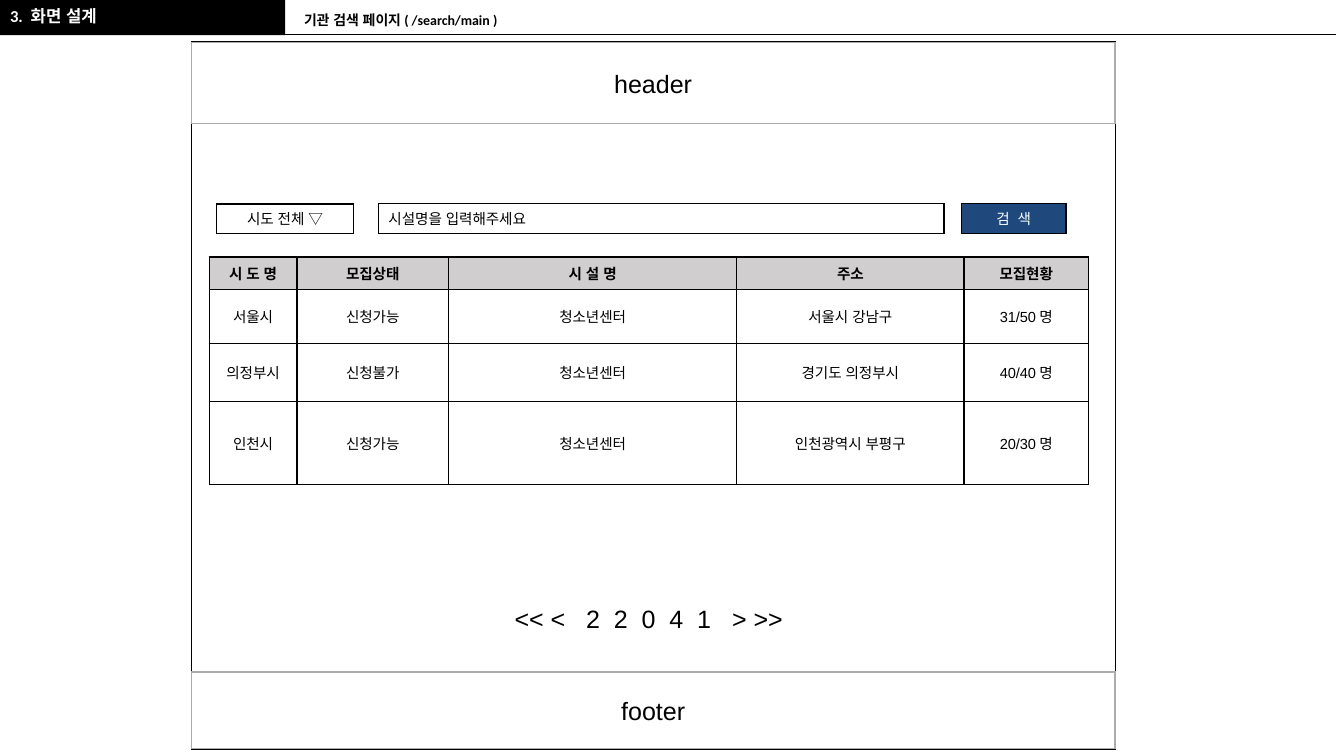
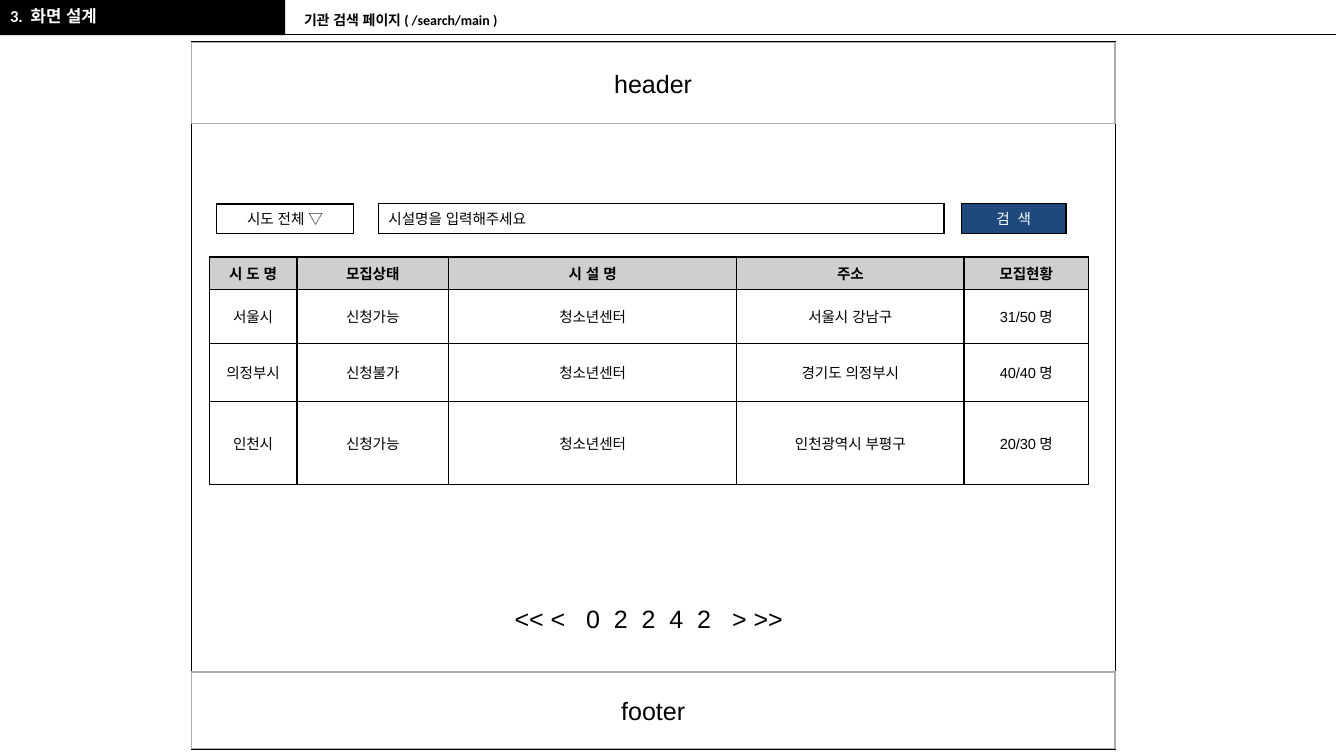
2: 2 -> 0 (593, 619)
2 0: 0 -> 2 (649, 619)
4 1: 1 -> 2 (704, 619)
